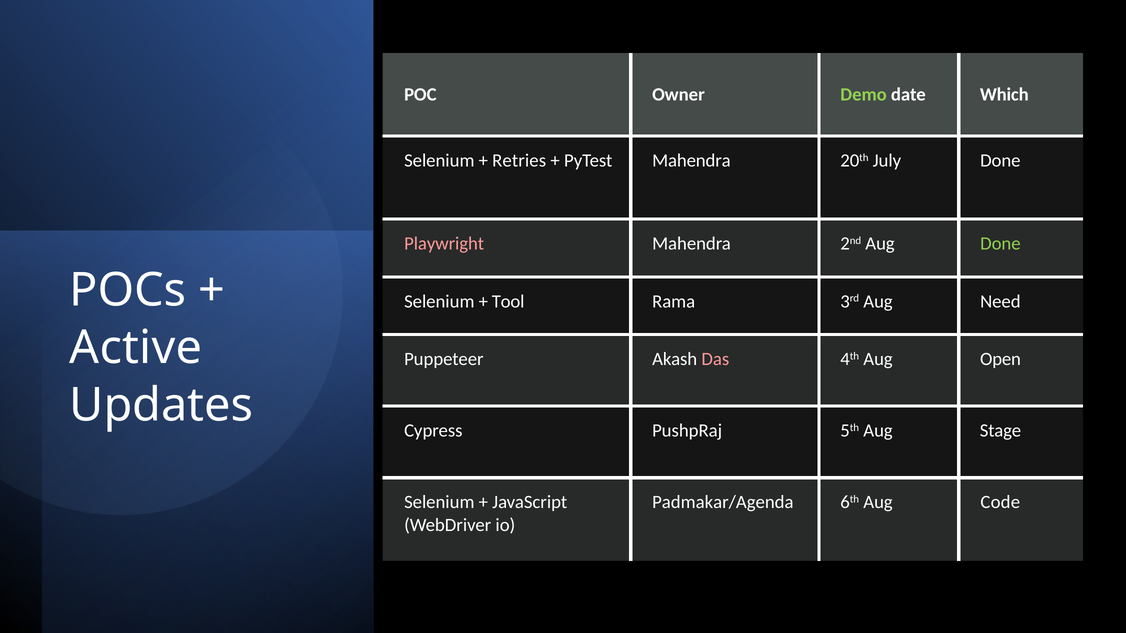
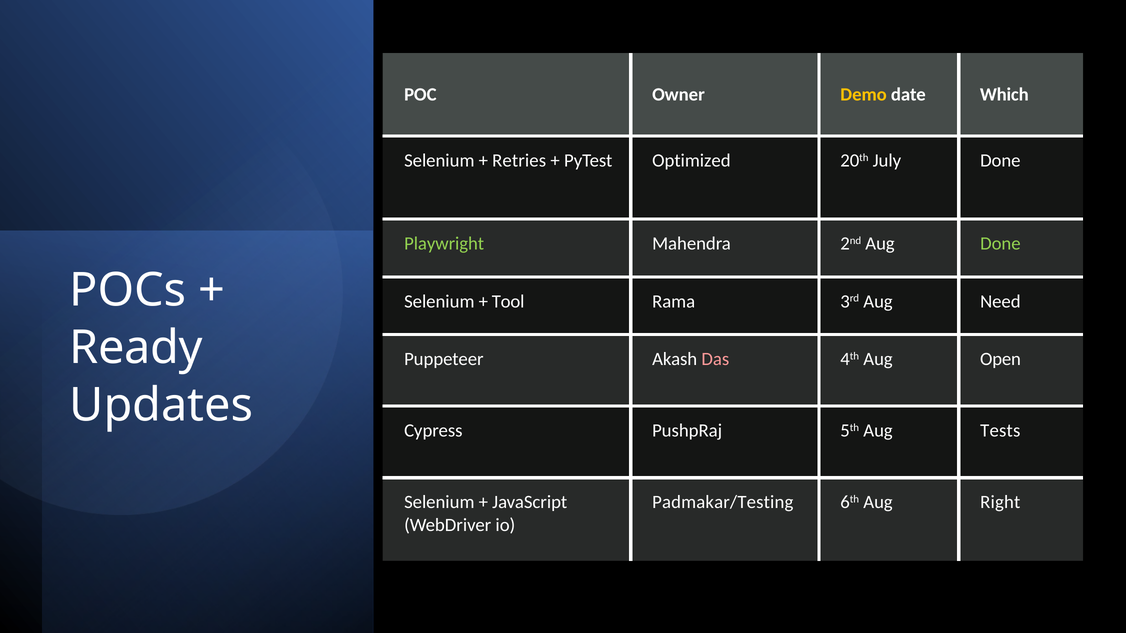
Demo colour: light green -> yellow (864, 95)
PyTest Mahendra: Mahendra -> Optimized (691, 161)
Playwright colour: pink -> light green (444, 244)
Active: Active -> Ready (136, 348)
Stage: Stage -> Tests (1000, 431)
Padmakar/Agenda: Padmakar/Agenda -> Padmakar/Testing (723, 503)
Code: Code -> Right (1000, 503)
